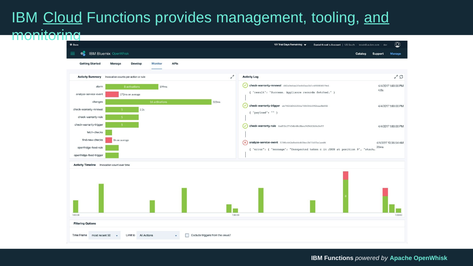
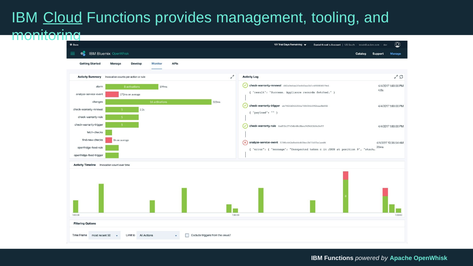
and underline: present -> none (377, 18)
